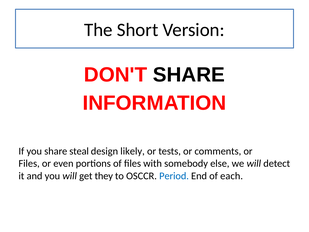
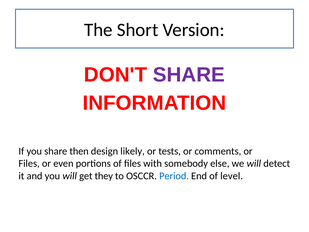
SHARE colour: black -> purple (189, 75)
steal: steal -> then (79, 151)
each: each -> level (232, 176)
